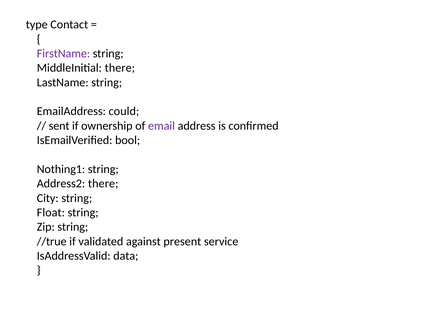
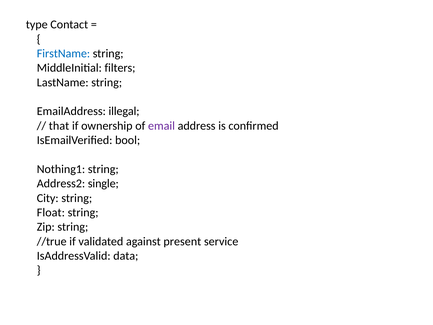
FirstName colour: purple -> blue (63, 53)
MiddleInitial there: there -> filters (120, 68)
could: could -> illegal (124, 111)
sent: sent -> that (59, 126)
Address2 there: there -> single (103, 183)
